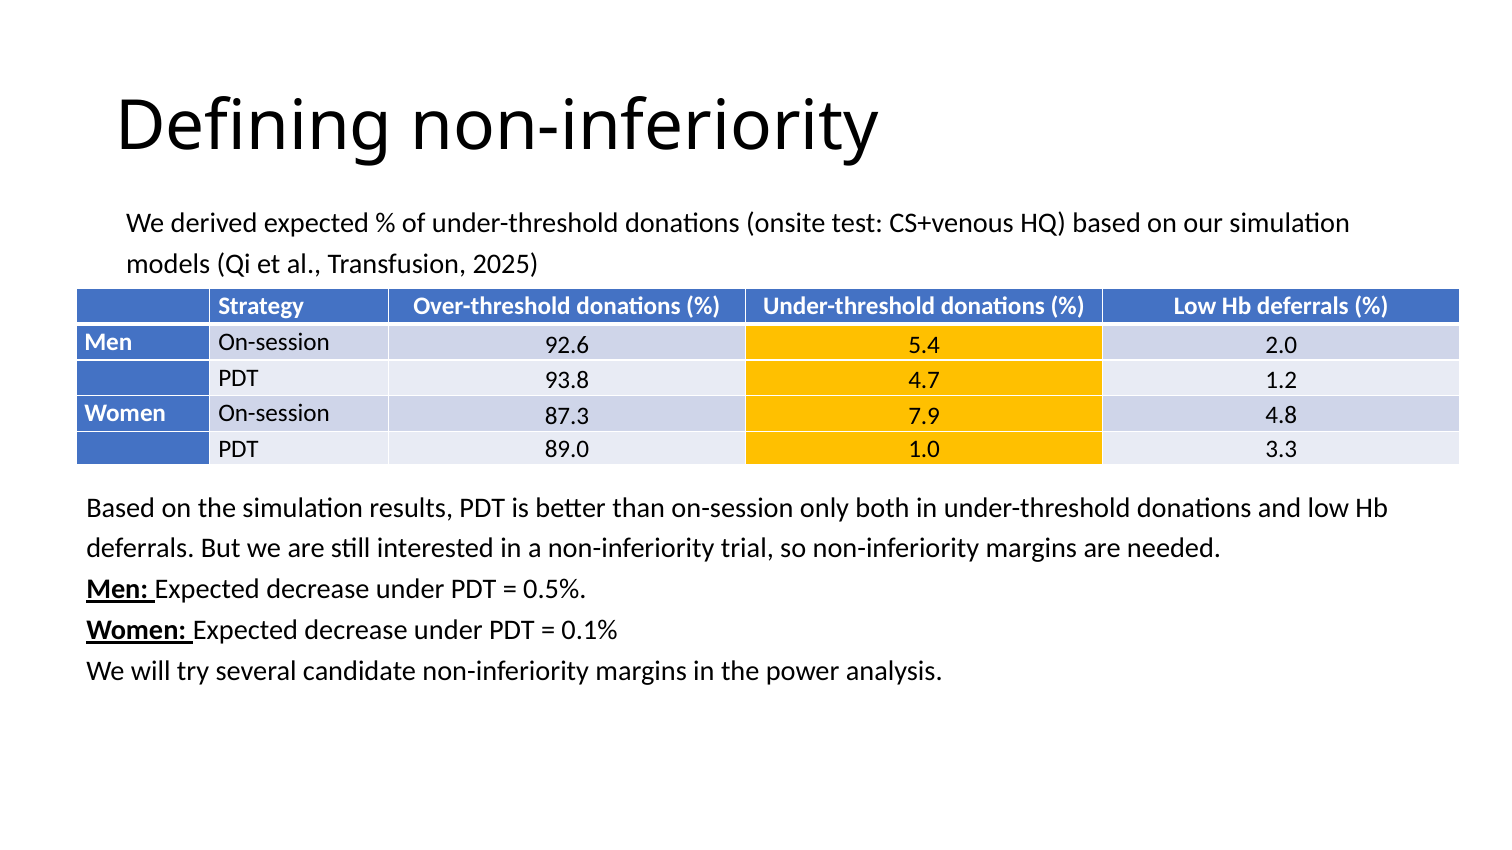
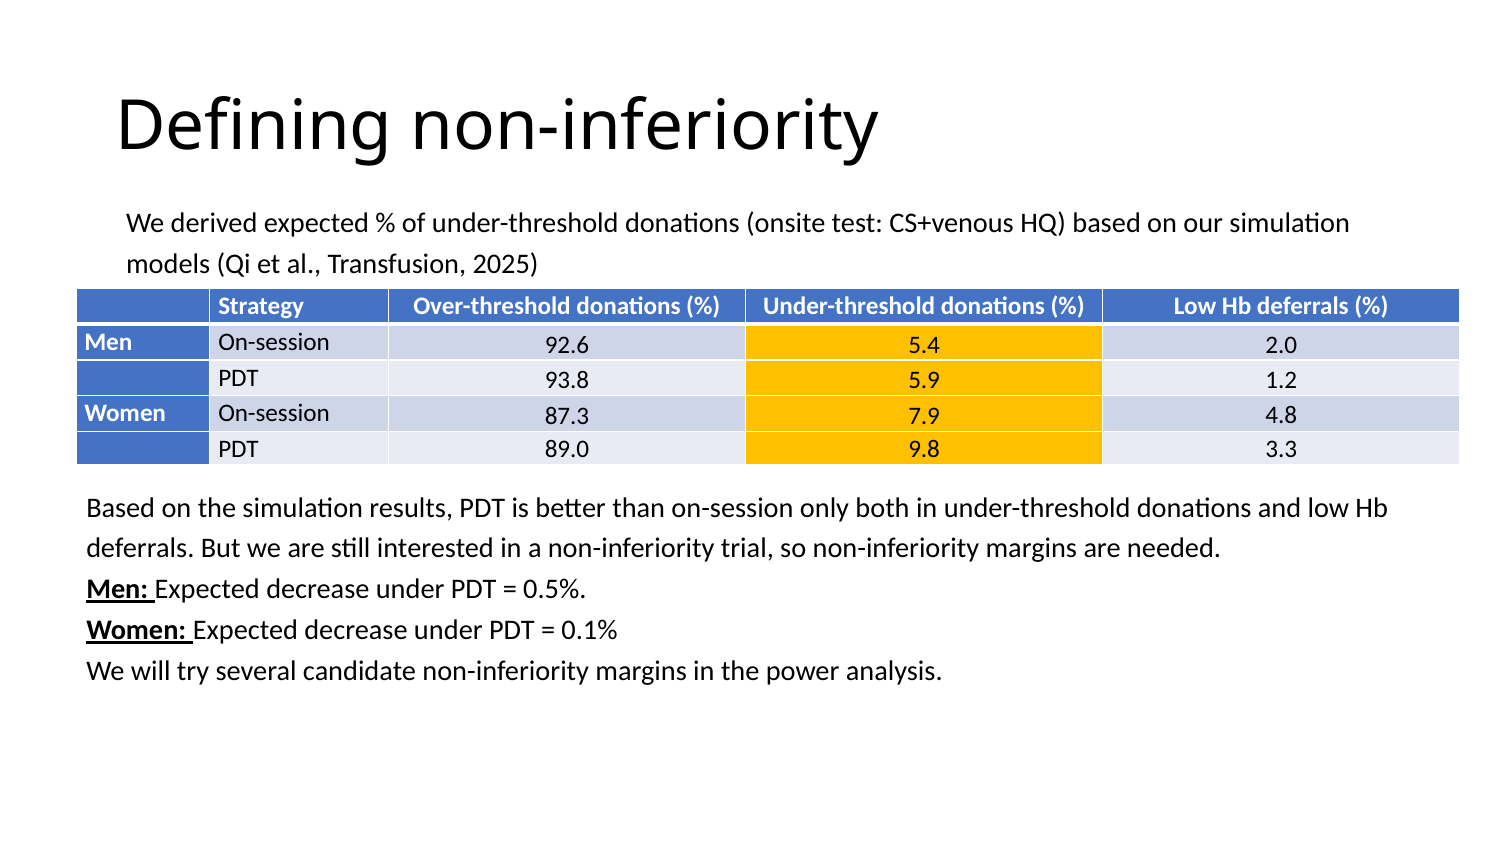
4.7: 4.7 -> 5.9 (924, 381)
1.0: 1.0 -> 9.8 (924, 450)
